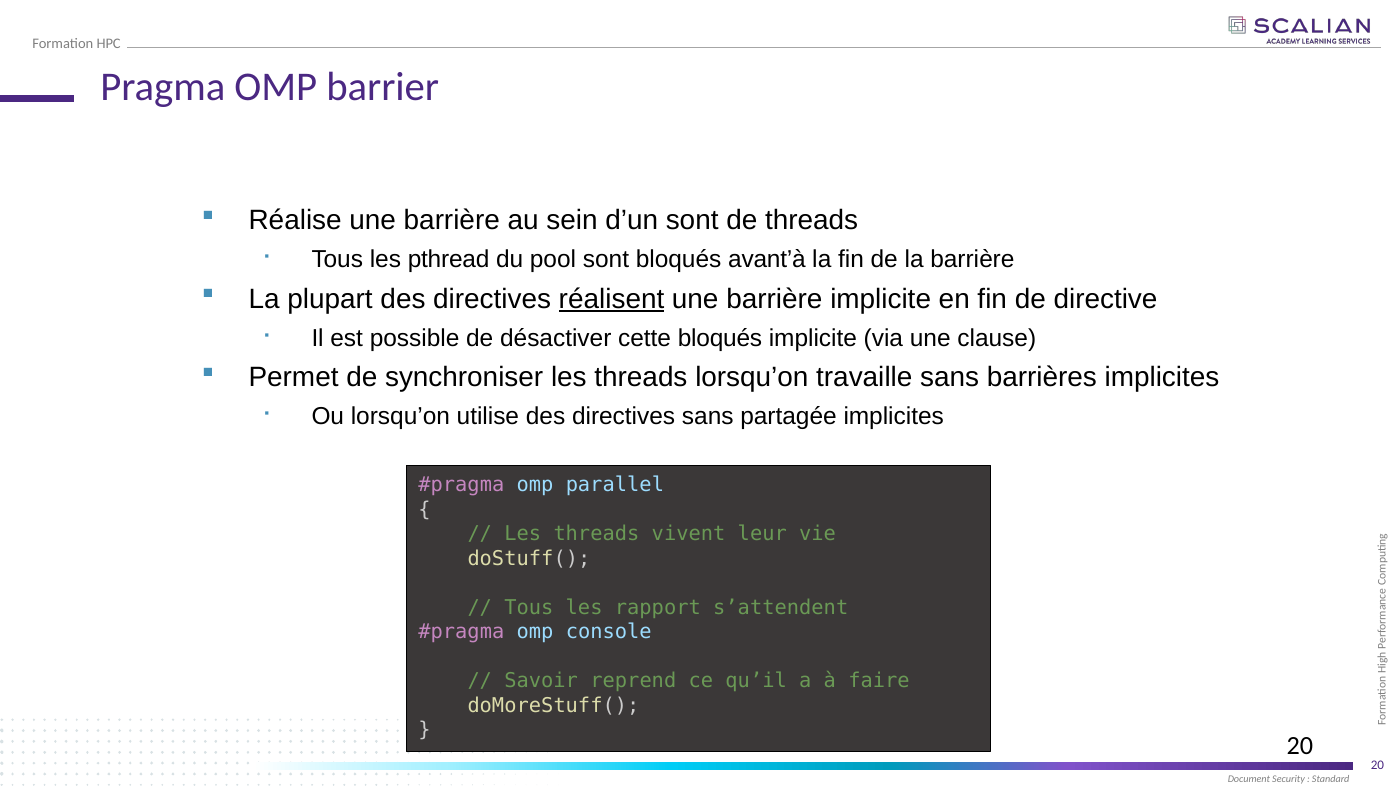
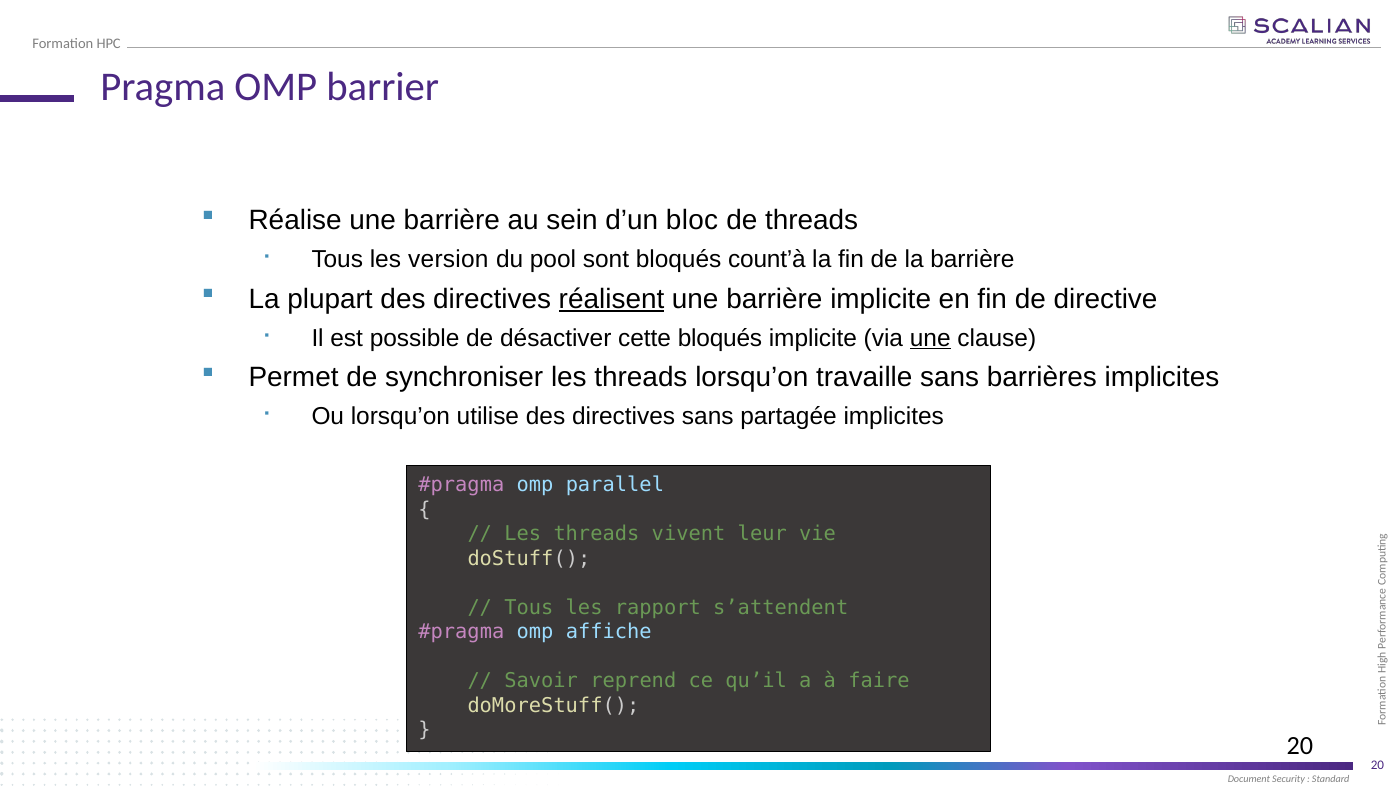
d’un sont: sont -> bloc (692, 221)
pthread: pthread -> version (448, 260)
avant’à: avant’à -> count’à (767, 260)
une underline: none -> present (930, 338)
console: console -> affiche (609, 632)
